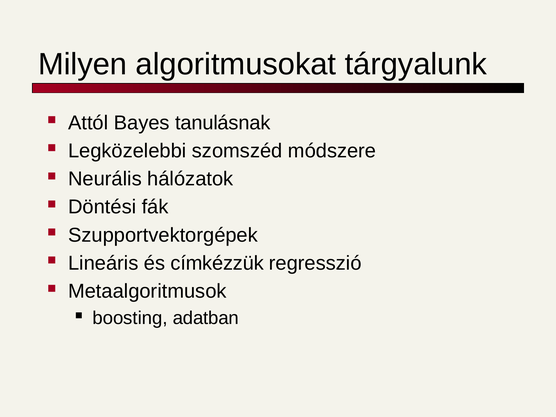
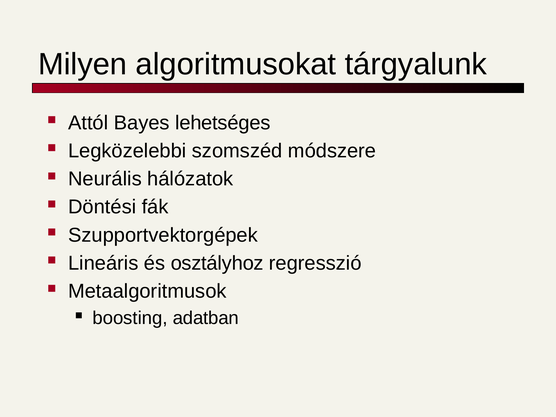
tanulásnak: tanulásnak -> lehetséges (223, 123)
címkézzük: címkézzük -> osztályhoz (217, 263)
